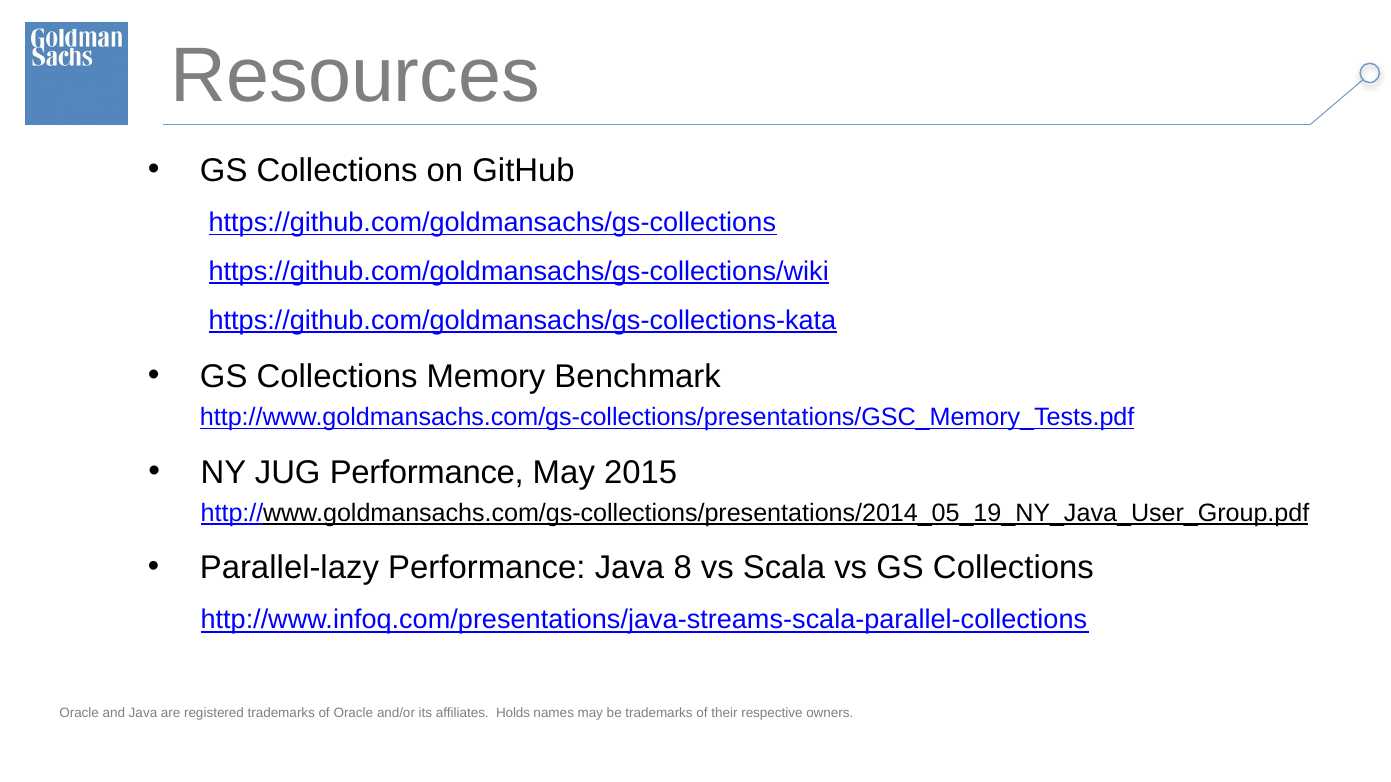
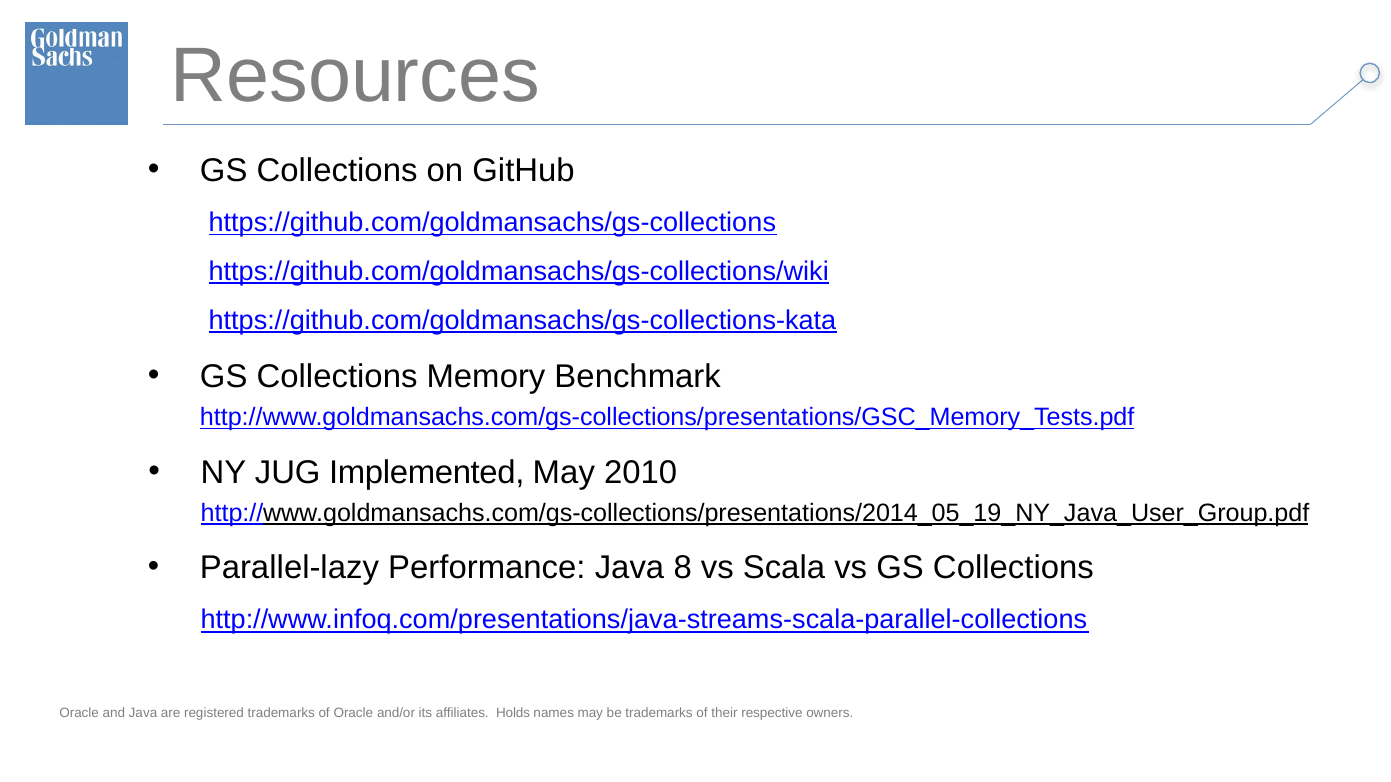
JUG Performance: Performance -> Implemented (427, 473)
2015: 2015 -> 2010 (641, 473)
